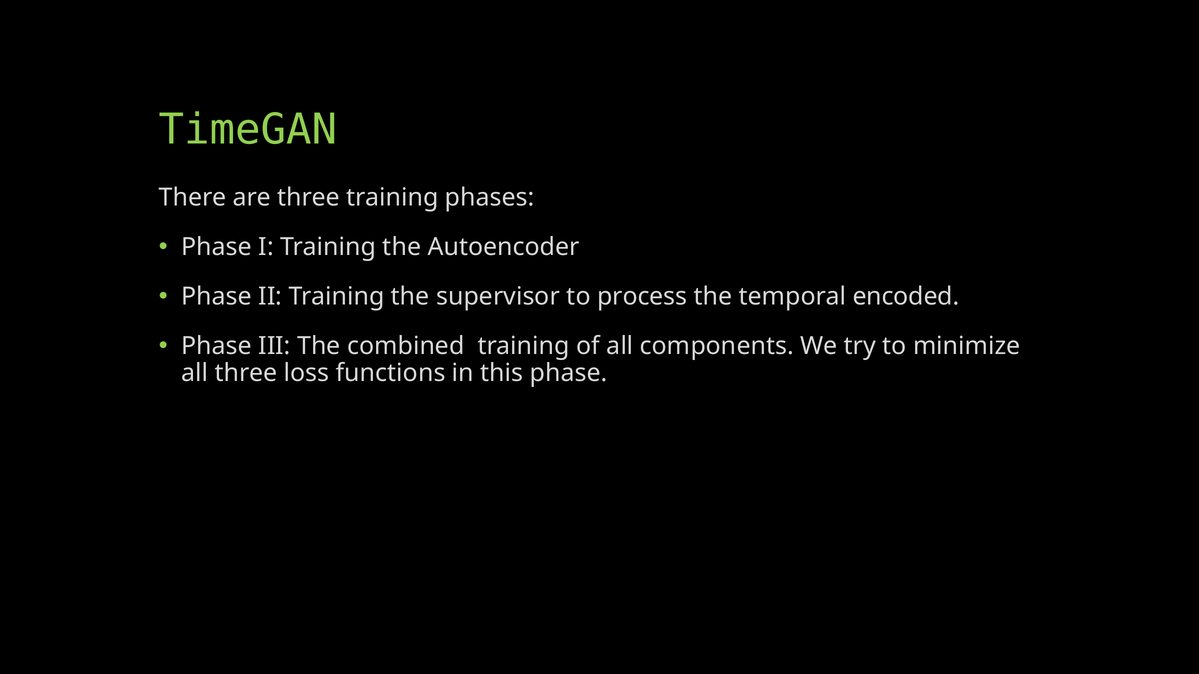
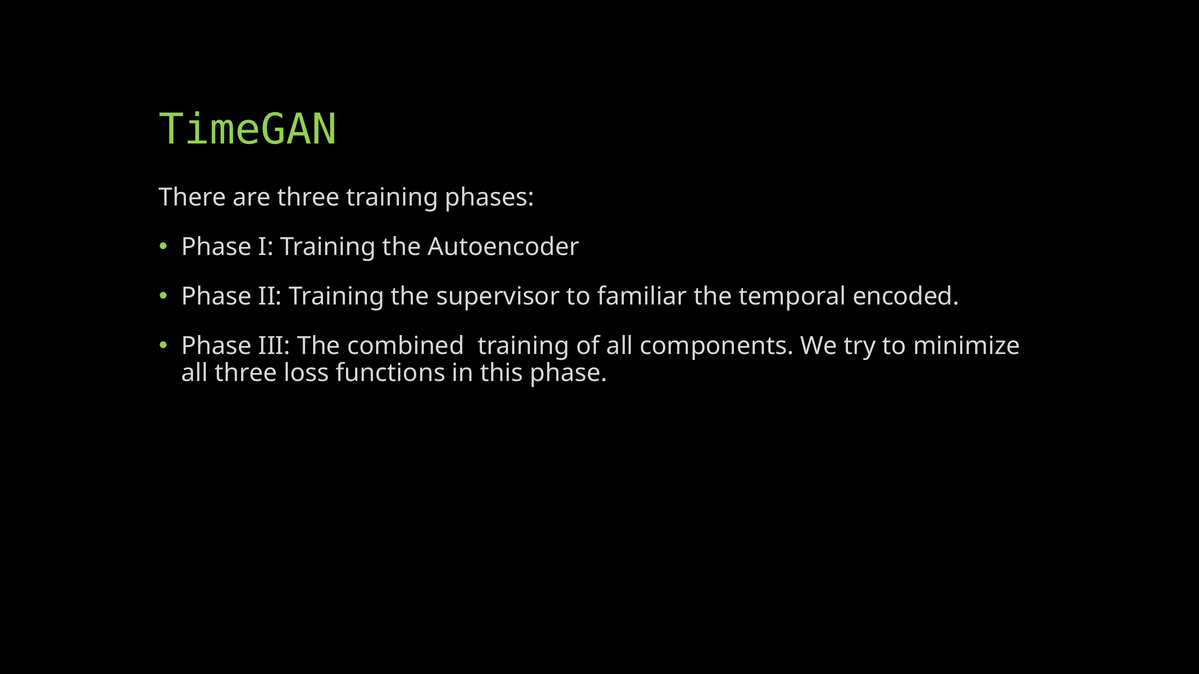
process: process -> familiar (642, 297)
